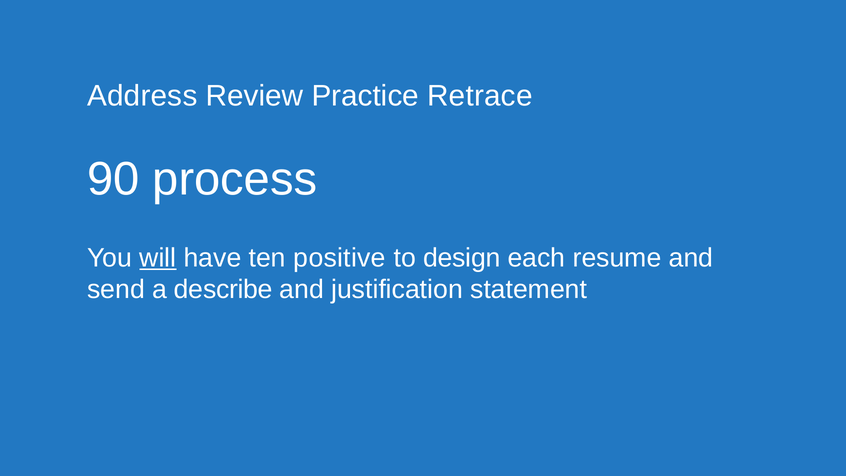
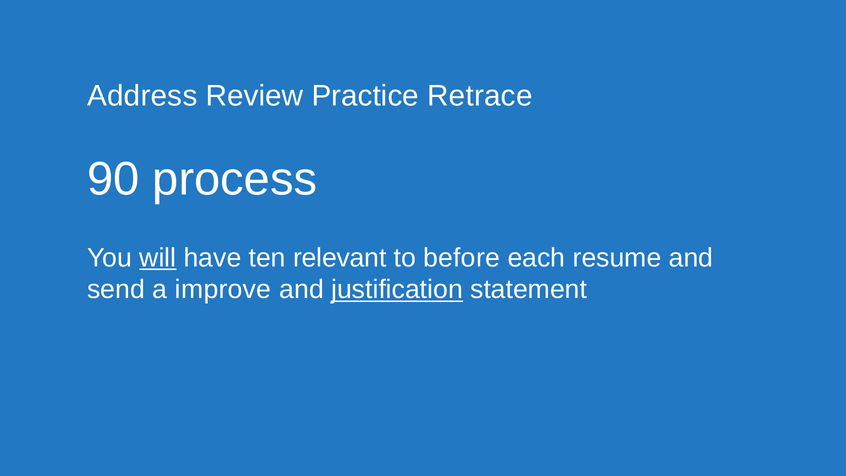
positive: positive -> relevant (340, 258)
design: design -> before (462, 258)
describe: describe -> improve (223, 290)
justification underline: none -> present (397, 290)
